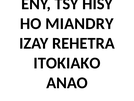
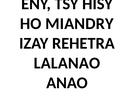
ITOKIAKO: ITOKIAKO -> LALANAO (67, 63)
